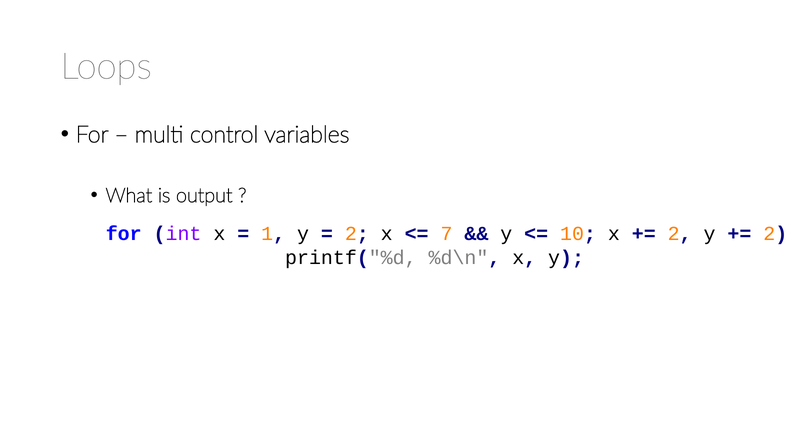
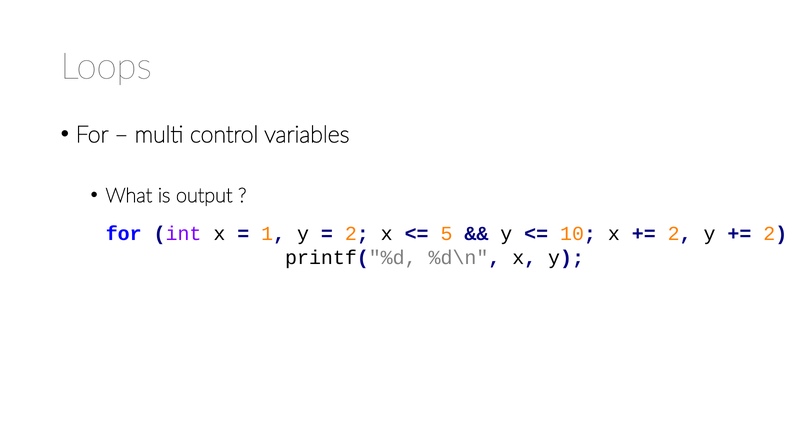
7: 7 -> 5 (446, 234)
